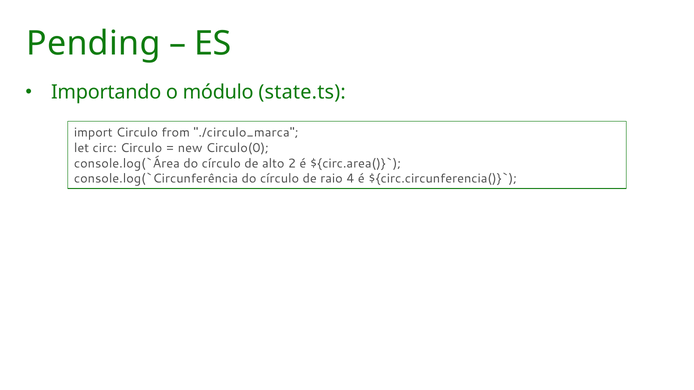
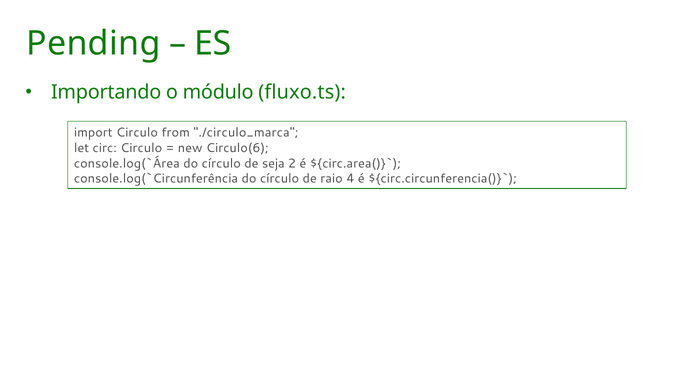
state.ts: state.ts -> fluxo.ts (302, 92)
Circulo(0: Circulo(0 -> Circulo(6 (237, 148)
alto: alto -> seja (273, 164)
